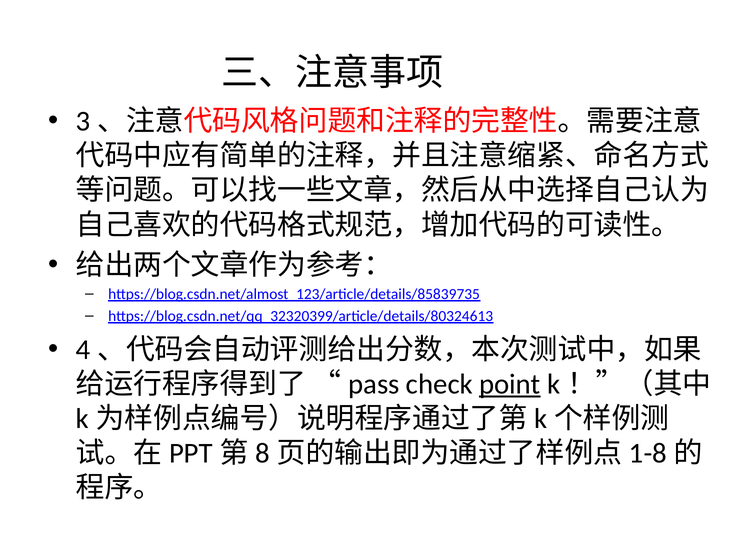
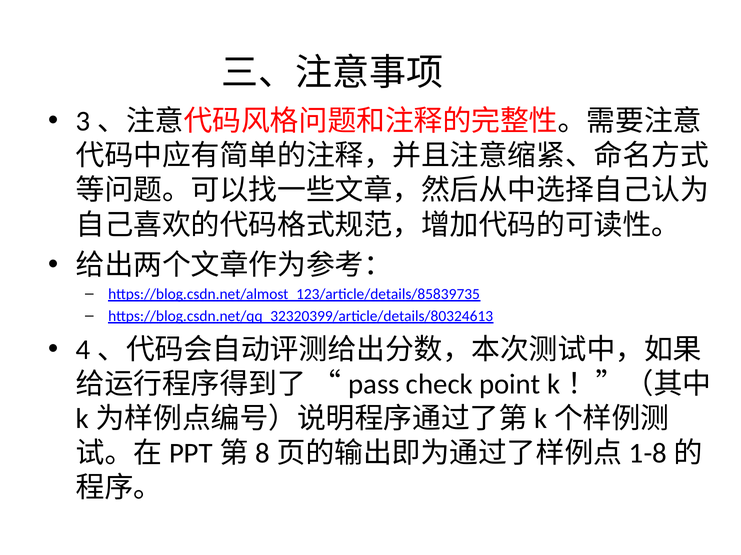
point underline: present -> none (510, 385)
